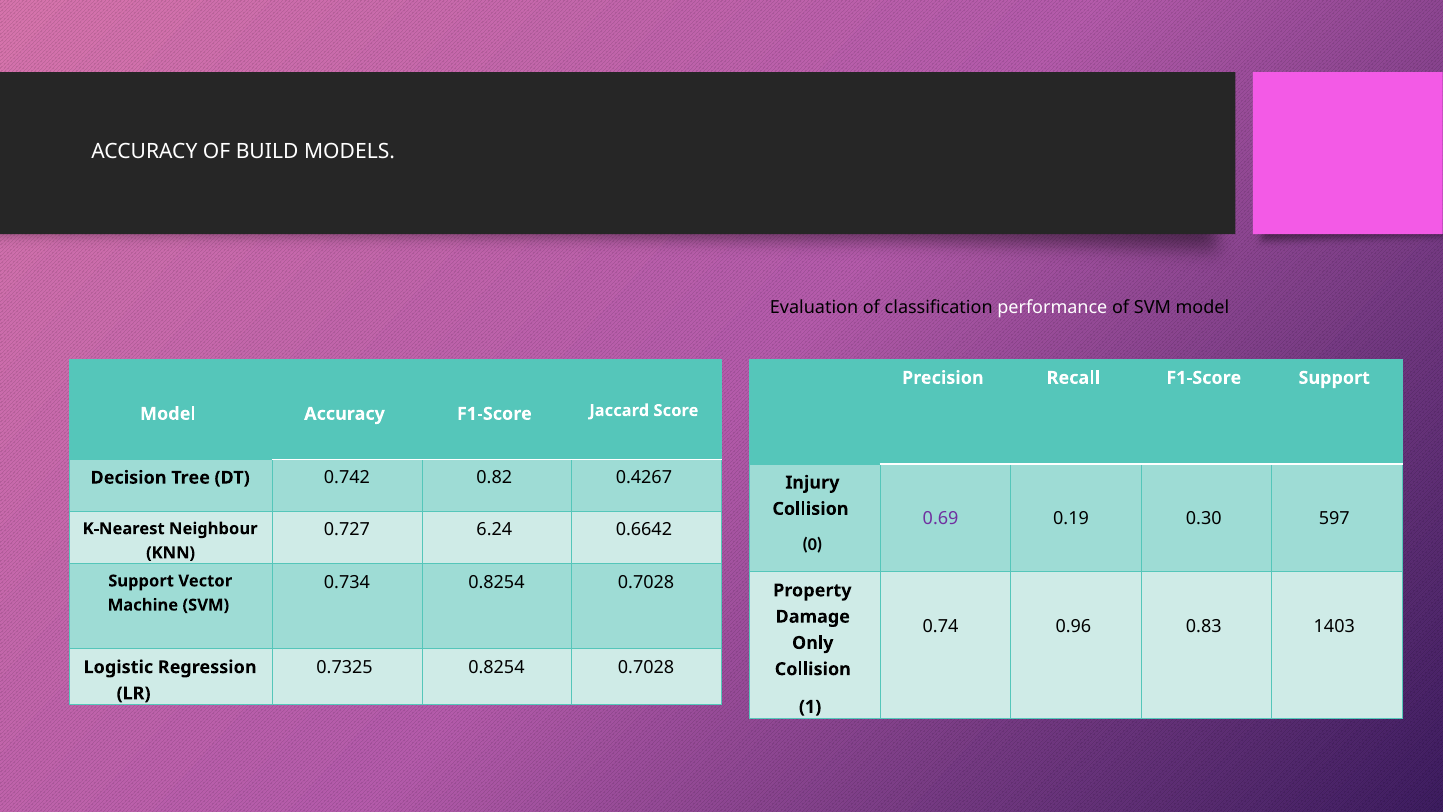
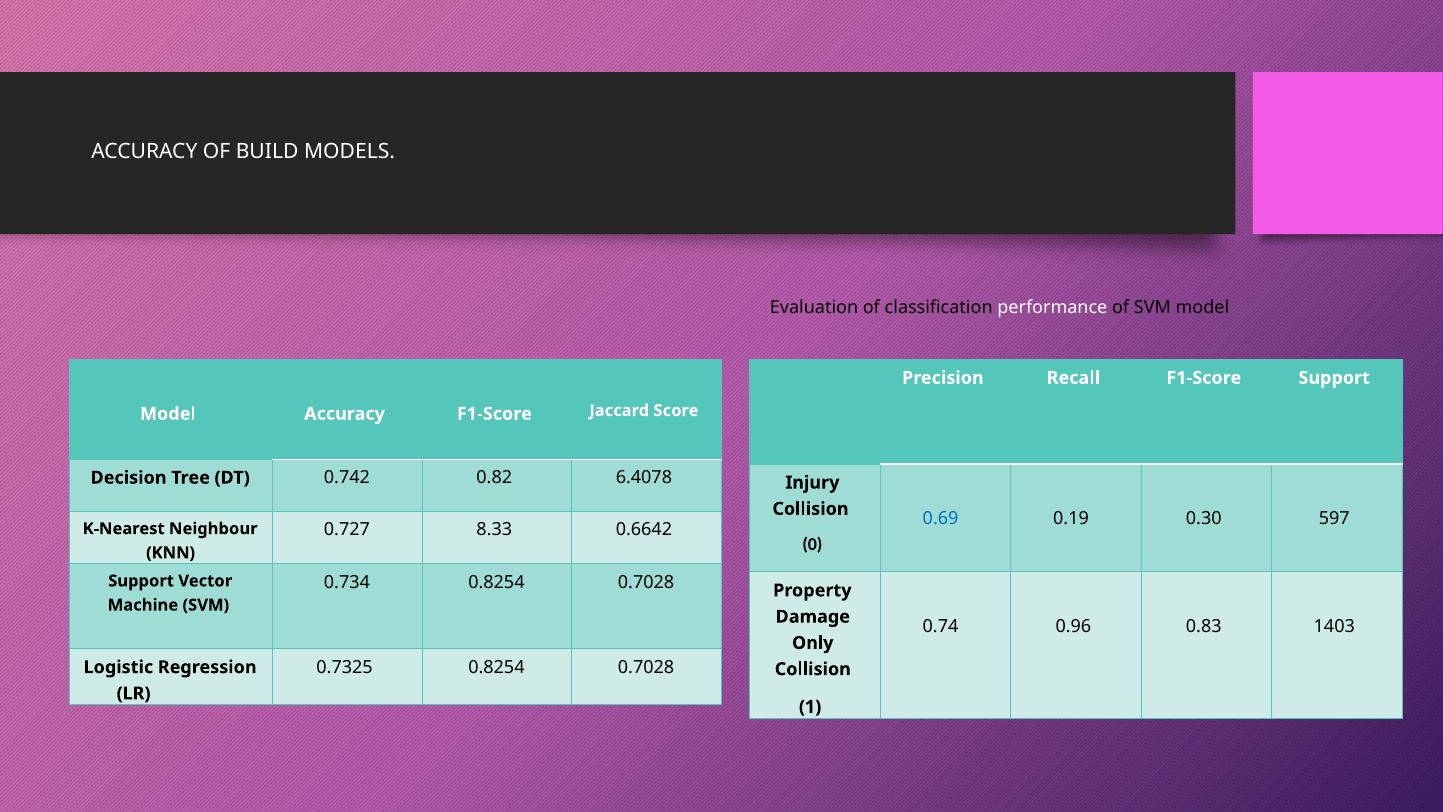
0.4267: 0.4267 -> 6.4078 (644, 478)
0.69 colour: purple -> blue (941, 518)
6.24: 6.24 -> 8.33 (494, 530)
